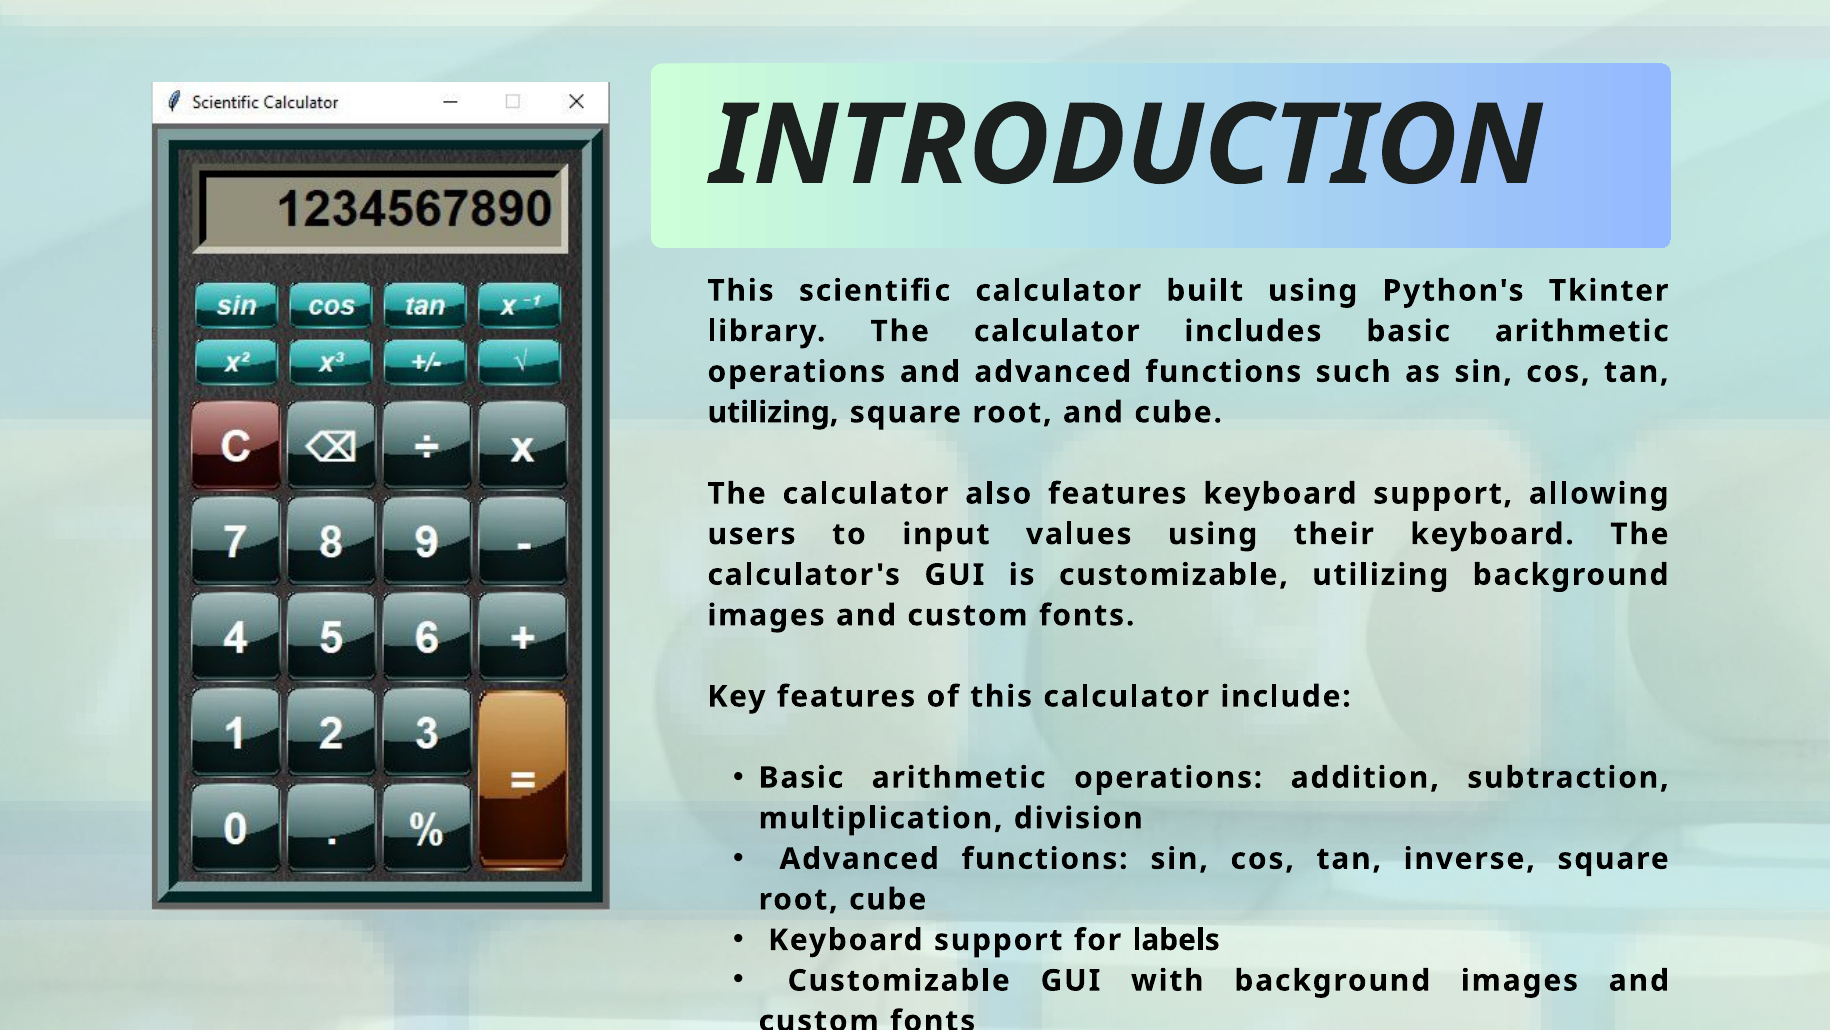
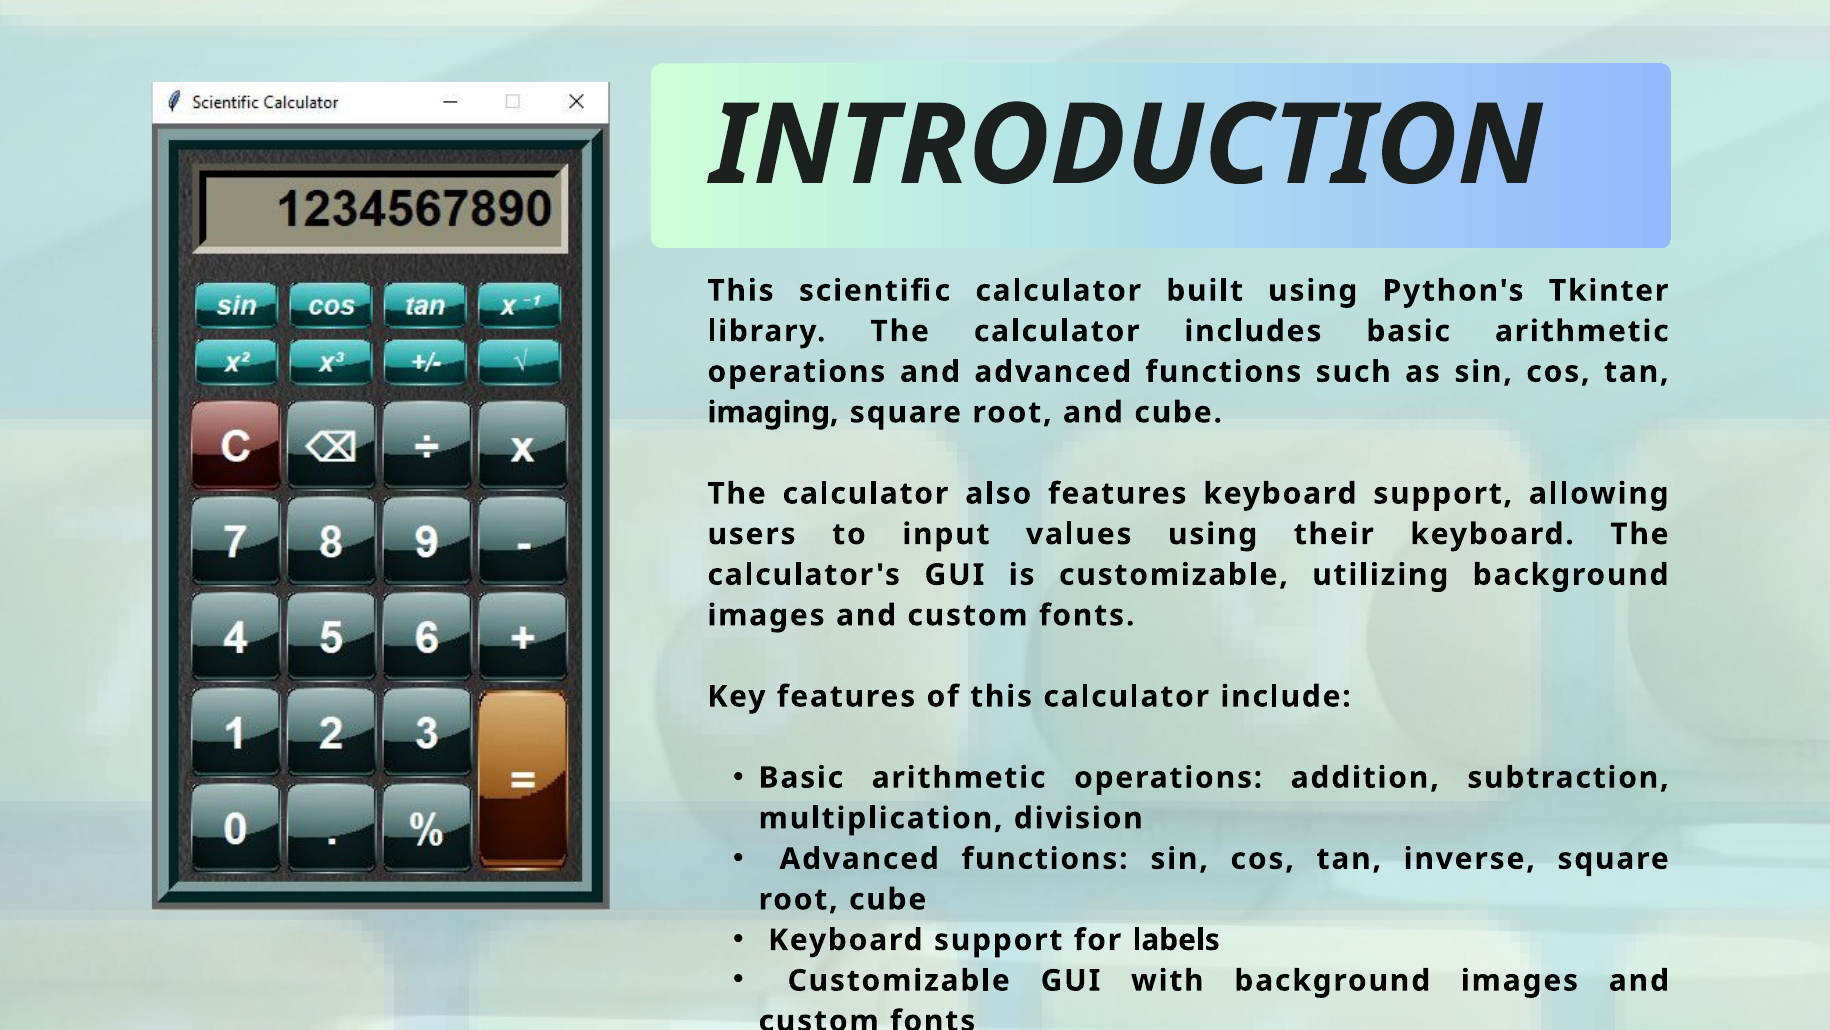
utilizing: utilizing -> imaging (773, 412)
